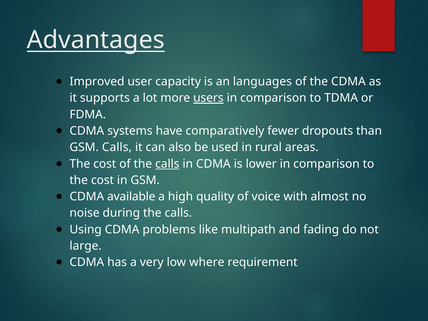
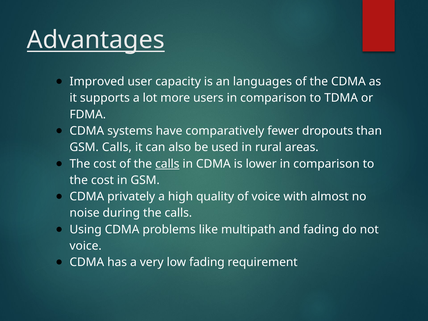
users underline: present -> none (208, 98)
available: available -> privately (131, 197)
large: large -> voice (86, 246)
low where: where -> fading (207, 262)
